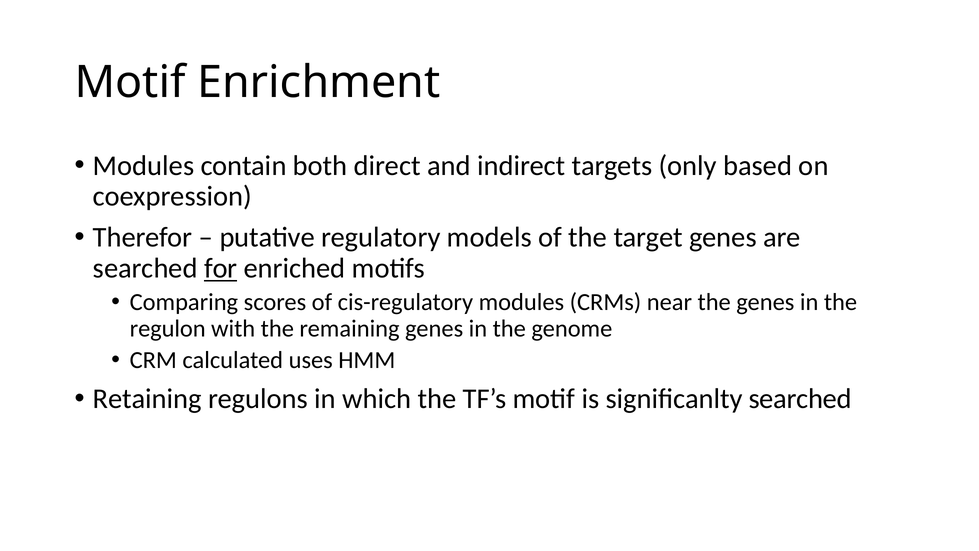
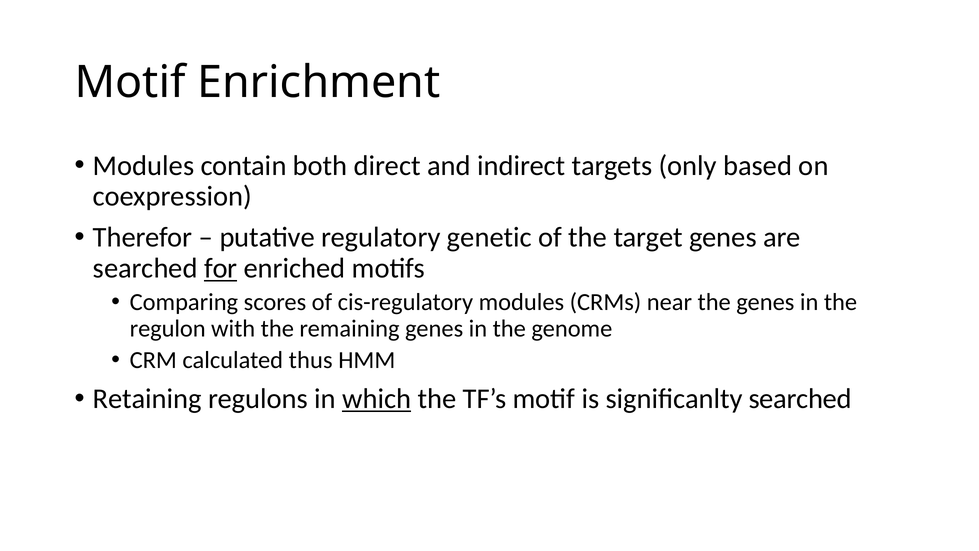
models: models -> genetic (489, 237)
uses: uses -> thus (311, 360)
which underline: none -> present (377, 399)
